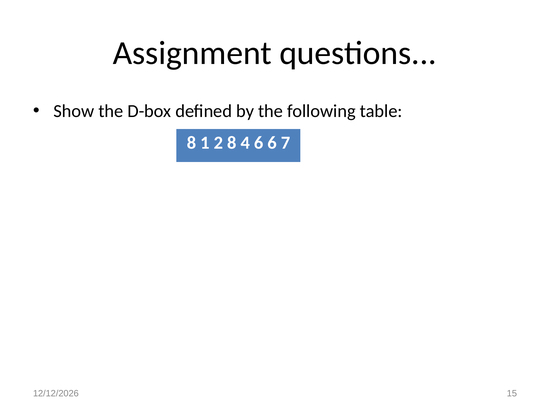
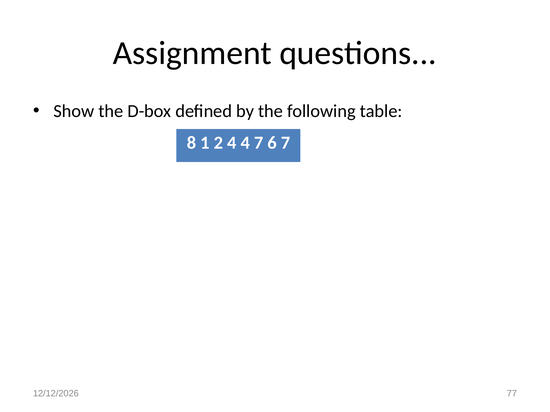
2 8: 8 -> 4 (232, 143)
4 6: 6 -> 7 (259, 143)
15: 15 -> 77 (512, 394)
